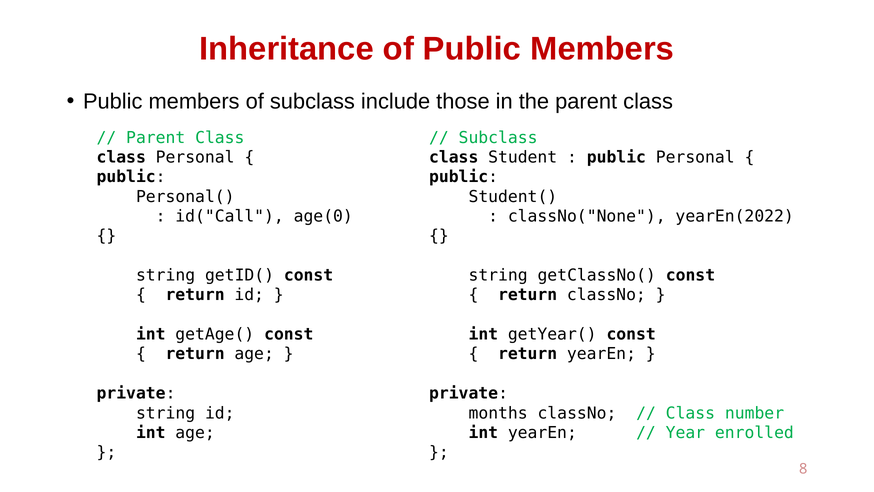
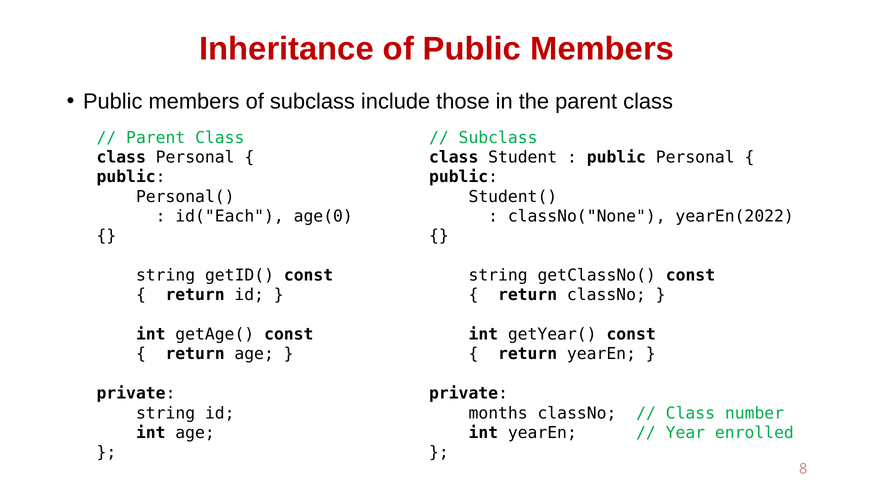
id("Call: id("Call -> id("Each (230, 216)
